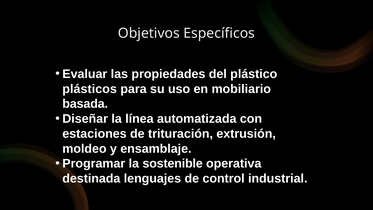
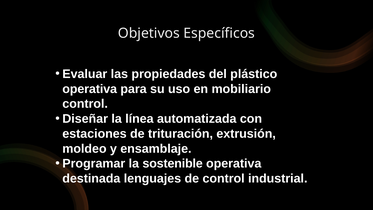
plásticos: plásticos -> operativa (90, 89)
basada: basada -> control (85, 104)
